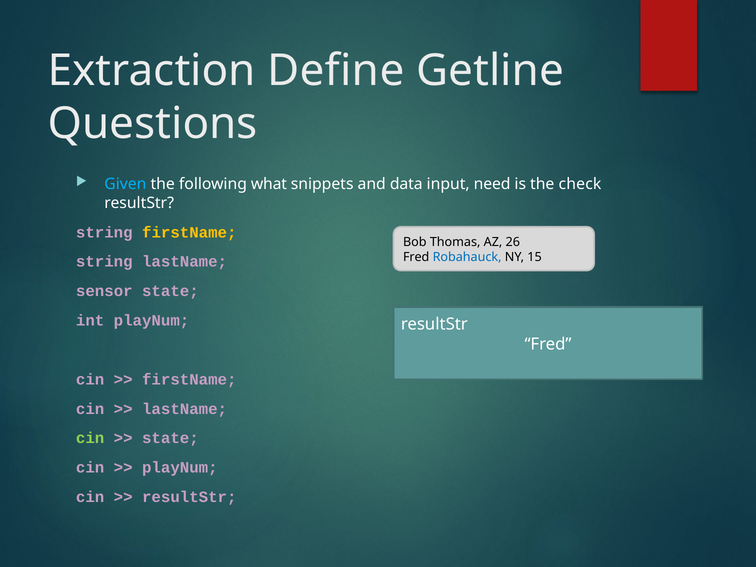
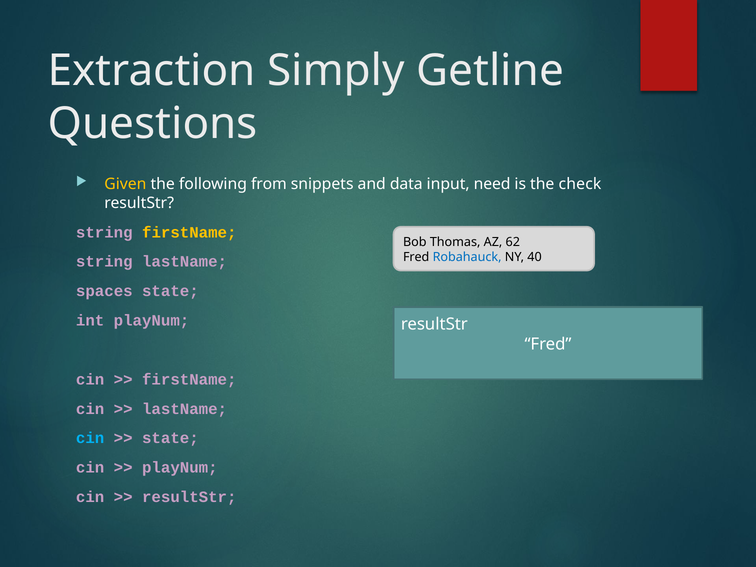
Define: Define -> Simply (336, 71)
Given colour: light blue -> yellow (125, 184)
what: what -> from (269, 184)
26: 26 -> 62 (513, 242)
15: 15 -> 40 (535, 257)
sensor: sensor -> spaces (104, 291)
cin colour: light green -> light blue (90, 438)
